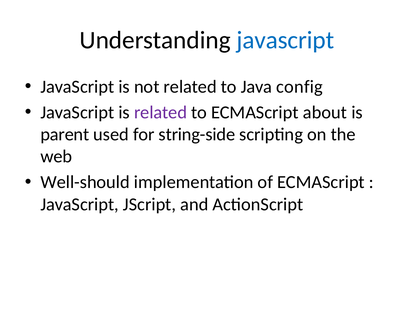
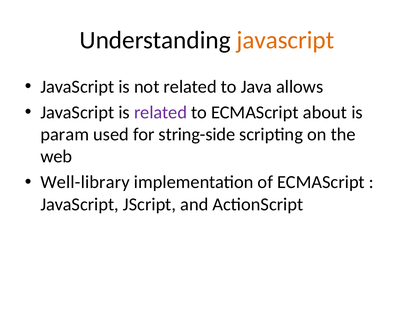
javascript colour: blue -> orange (285, 40)
config: config -> allows (300, 87)
parent: parent -> param (65, 135)
Well-should: Well-should -> Well-library (85, 183)
